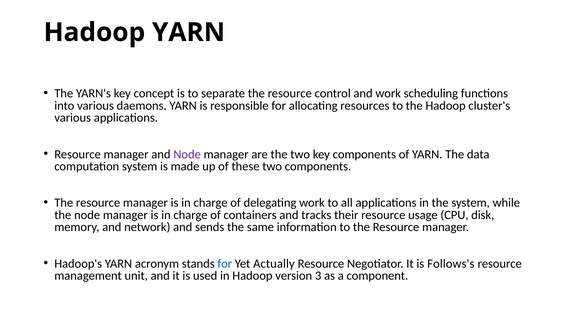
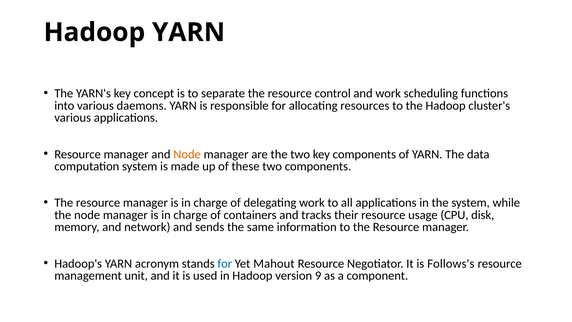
Node colour: purple -> orange (187, 154)
Actually: Actually -> Mahout (274, 263)
3: 3 -> 9 (318, 275)
